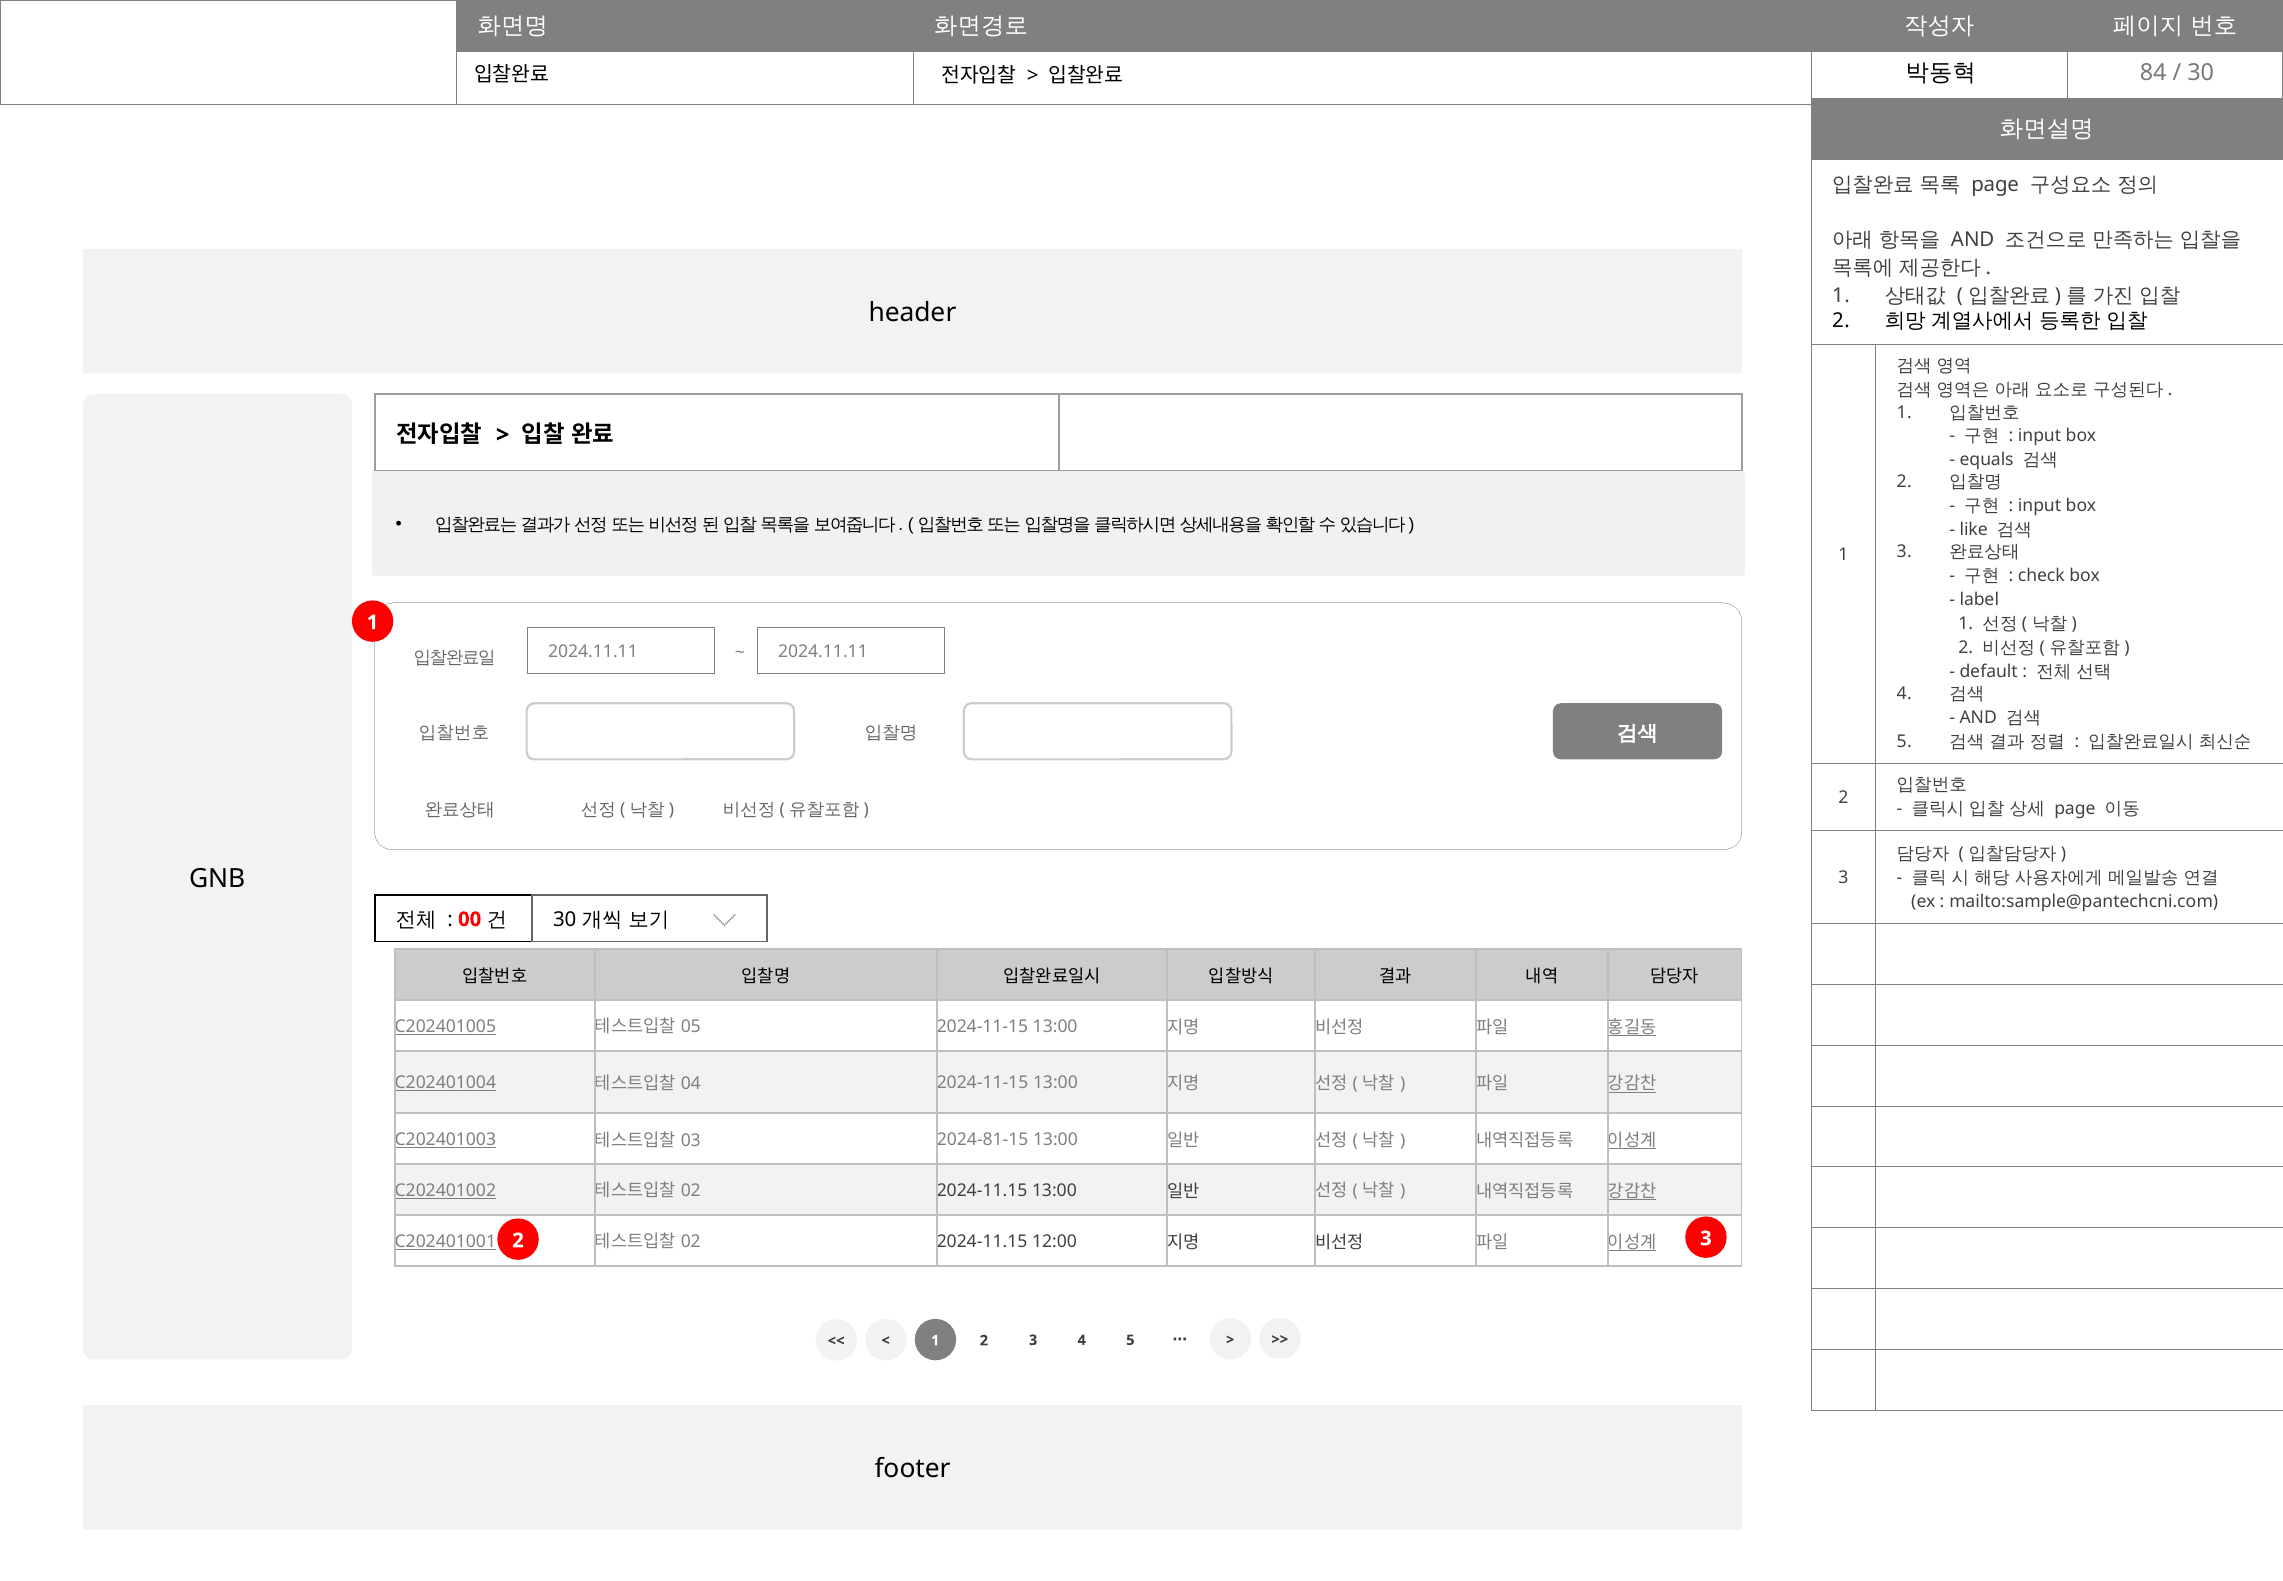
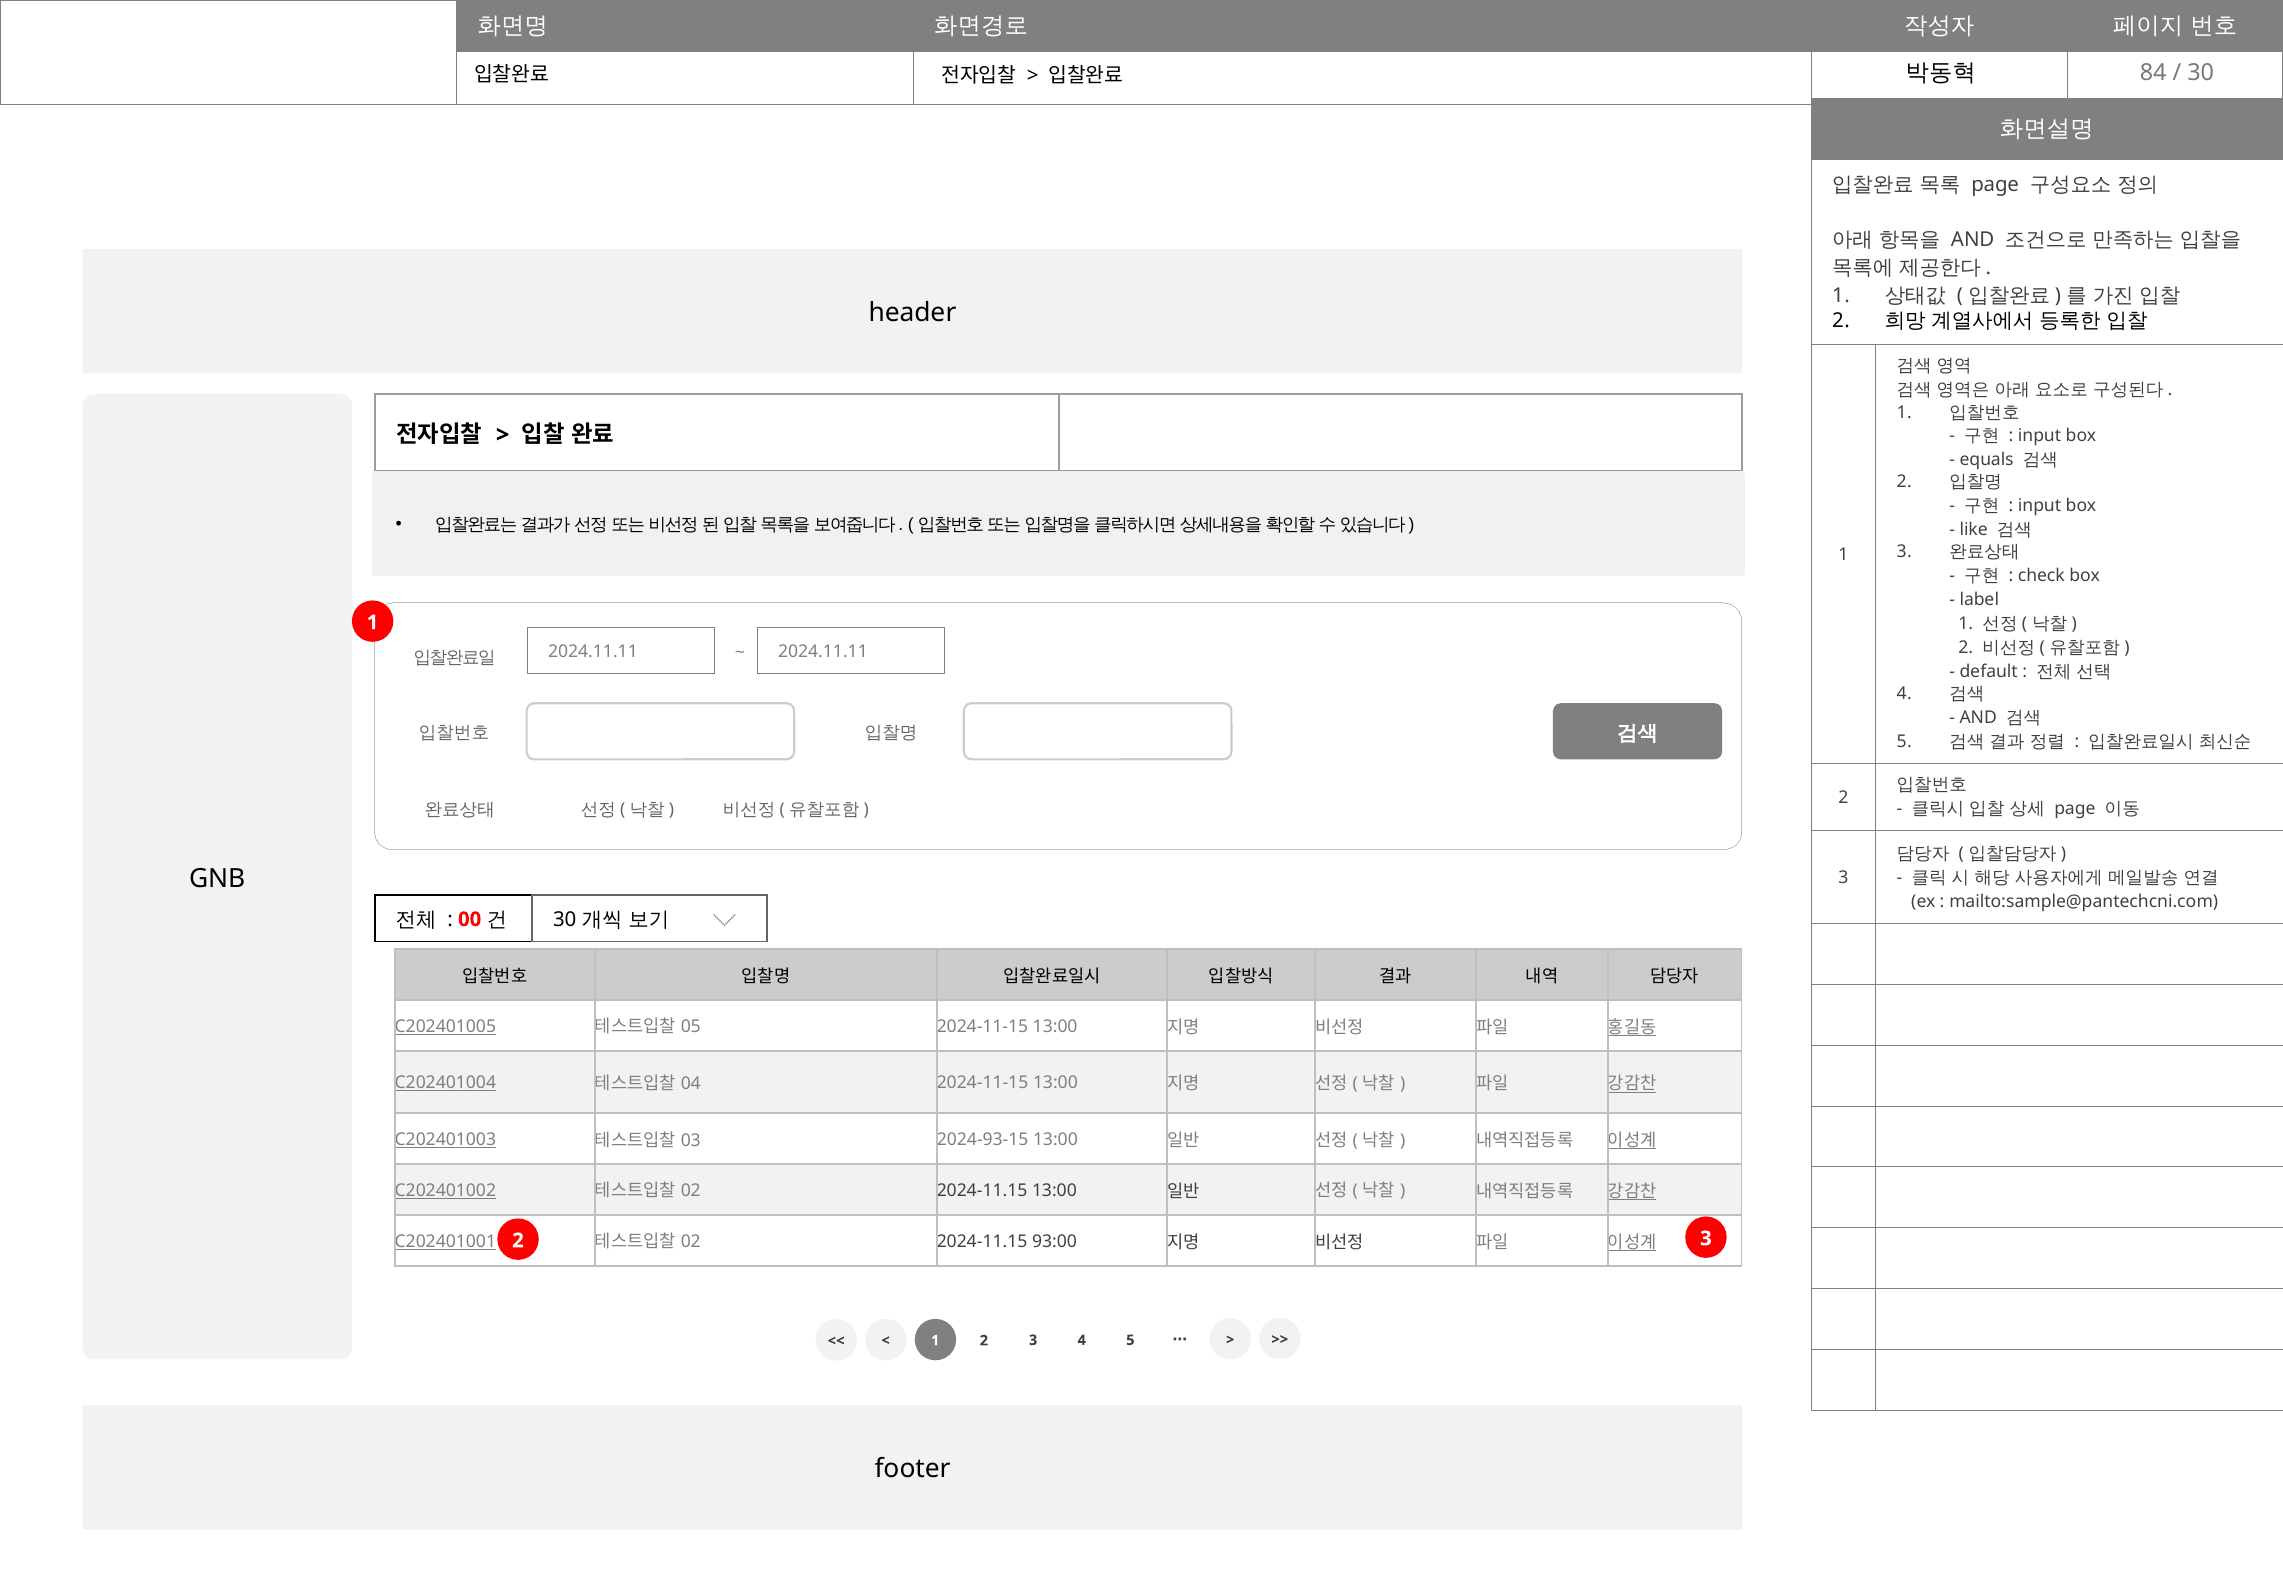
2024-81-15: 2024-81-15 -> 2024-93-15 (983, 1139)
12:00: 12:00 -> 93:00 (1054, 1241)
